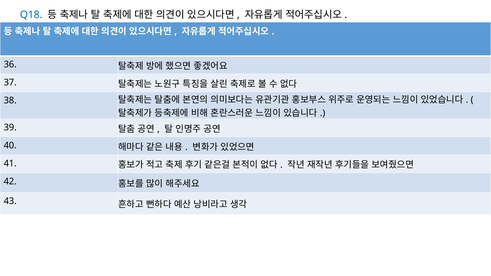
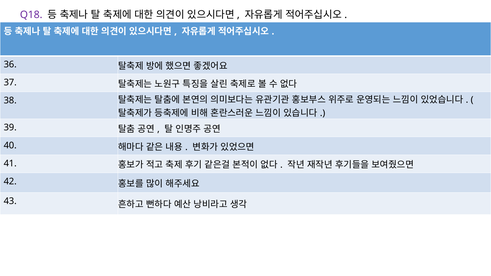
Q18 colour: blue -> purple (31, 15)
